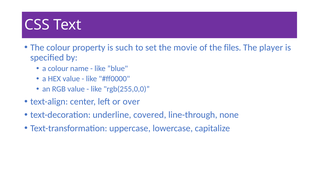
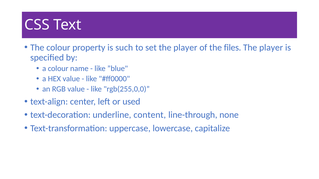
set the movie: movie -> player (185, 48)
over: over -> used (131, 102)
covered: covered -> content (150, 115)
